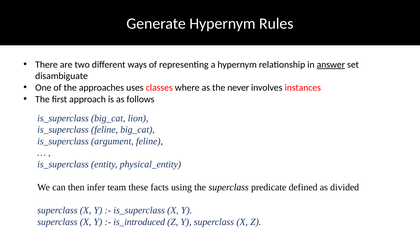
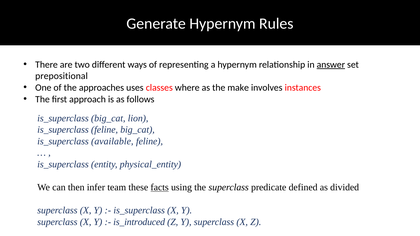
disambiguate: disambiguate -> prepositional (62, 76)
never: never -> make (238, 88)
argument: argument -> available (112, 141)
facts underline: none -> present (160, 188)
